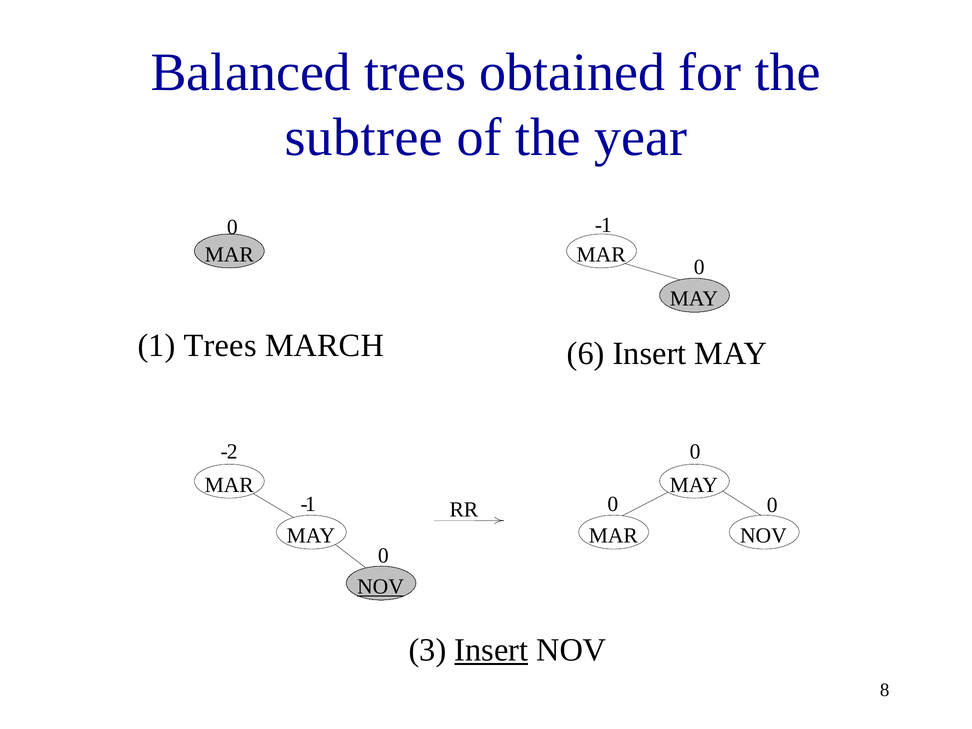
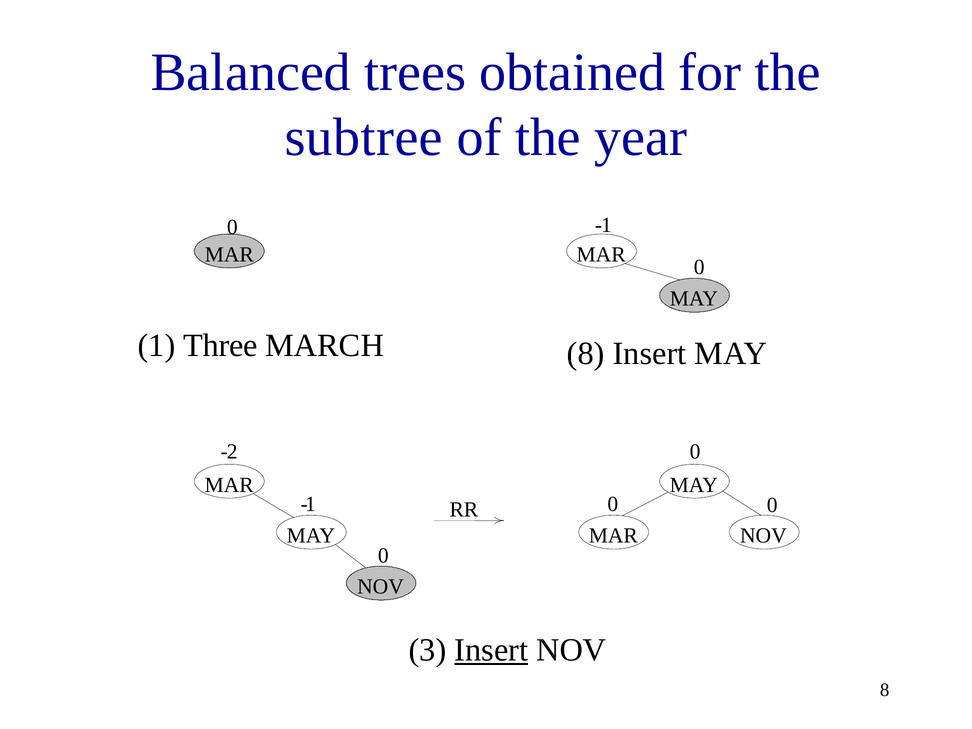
1 Trees: Trees -> Three (220, 346)
MARCH 6: 6 -> 8 (586, 354)
NOV underline: present -> none (381, 587)
